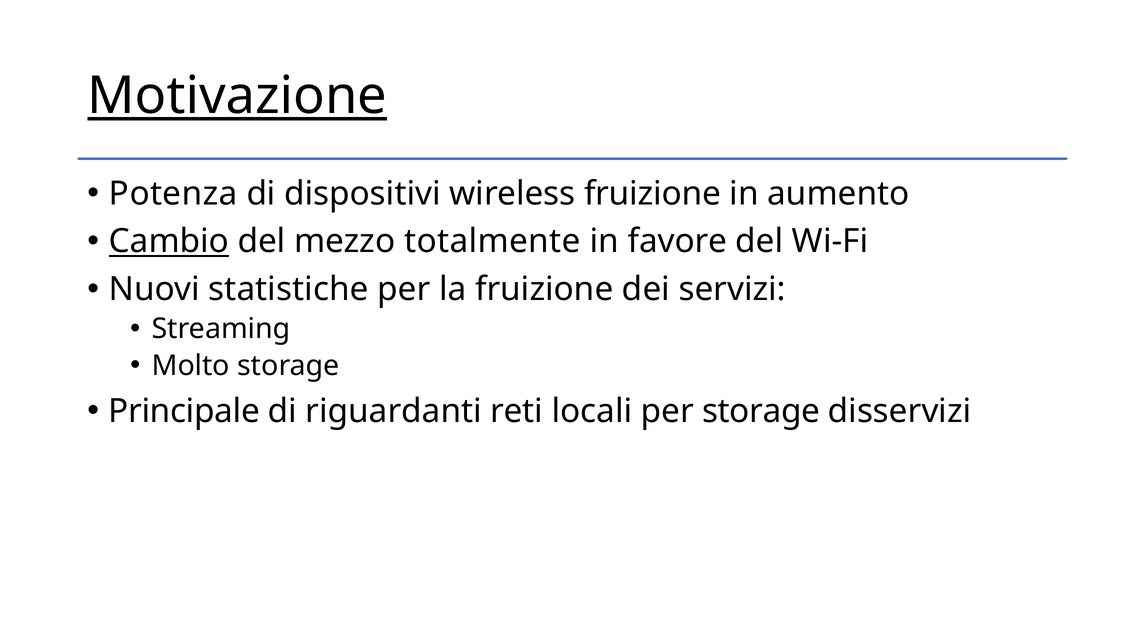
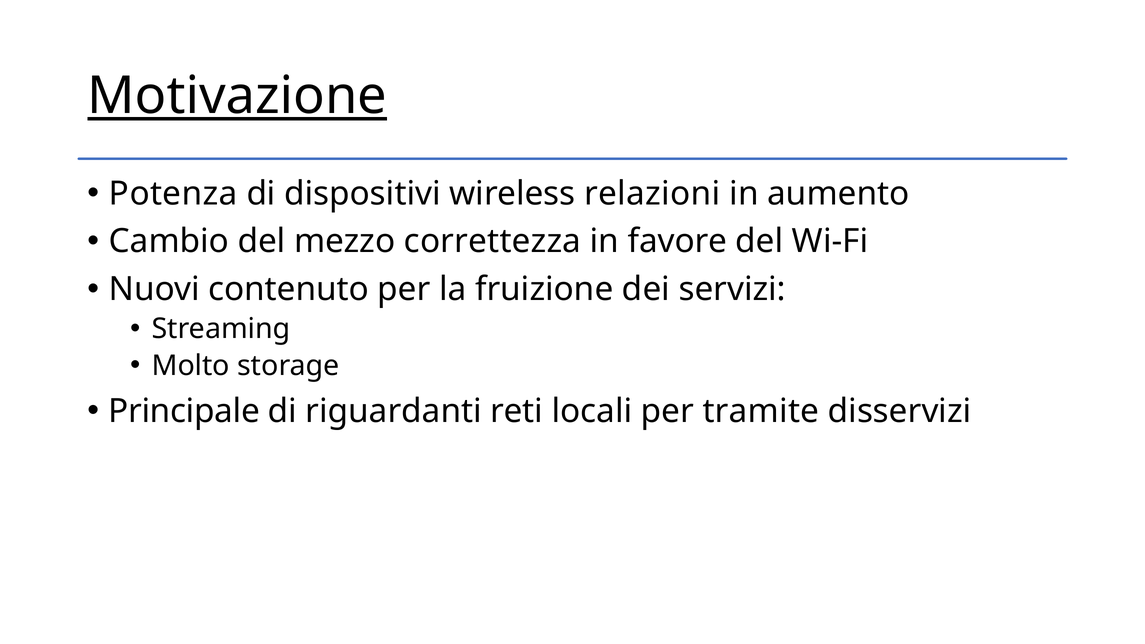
wireless fruizione: fruizione -> relazioni (652, 194)
Cambio underline: present -> none (169, 241)
totalmente: totalmente -> correttezza (493, 241)
statistiche: statistiche -> contenuto (289, 289)
per storage: storage -> tramite (761, 411)
